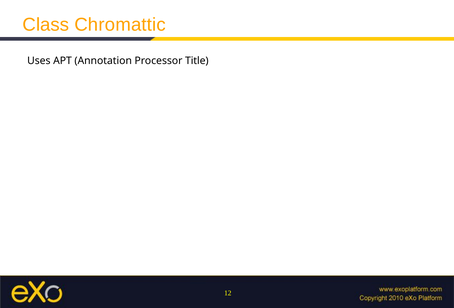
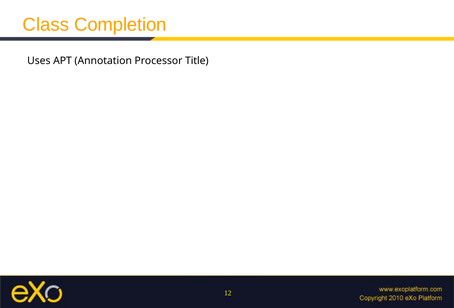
Chromattic: Chromattic -> Completion (120, 25)
